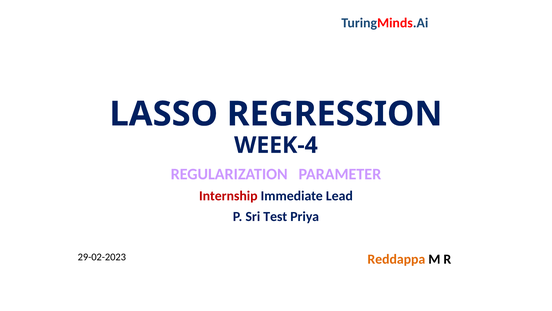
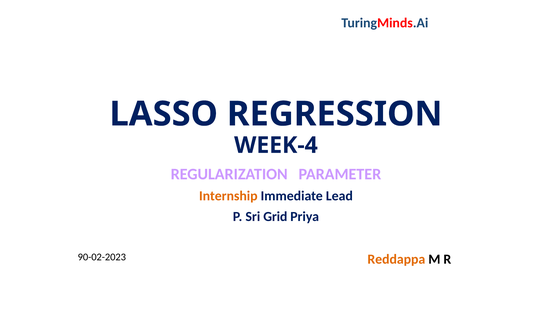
Internship colour: red -> orange (228, 196)
Test: Test -> Grid (275, 216)
29-02-2023: 29-02-2023 -> 90-02-2023 (102, 257)
